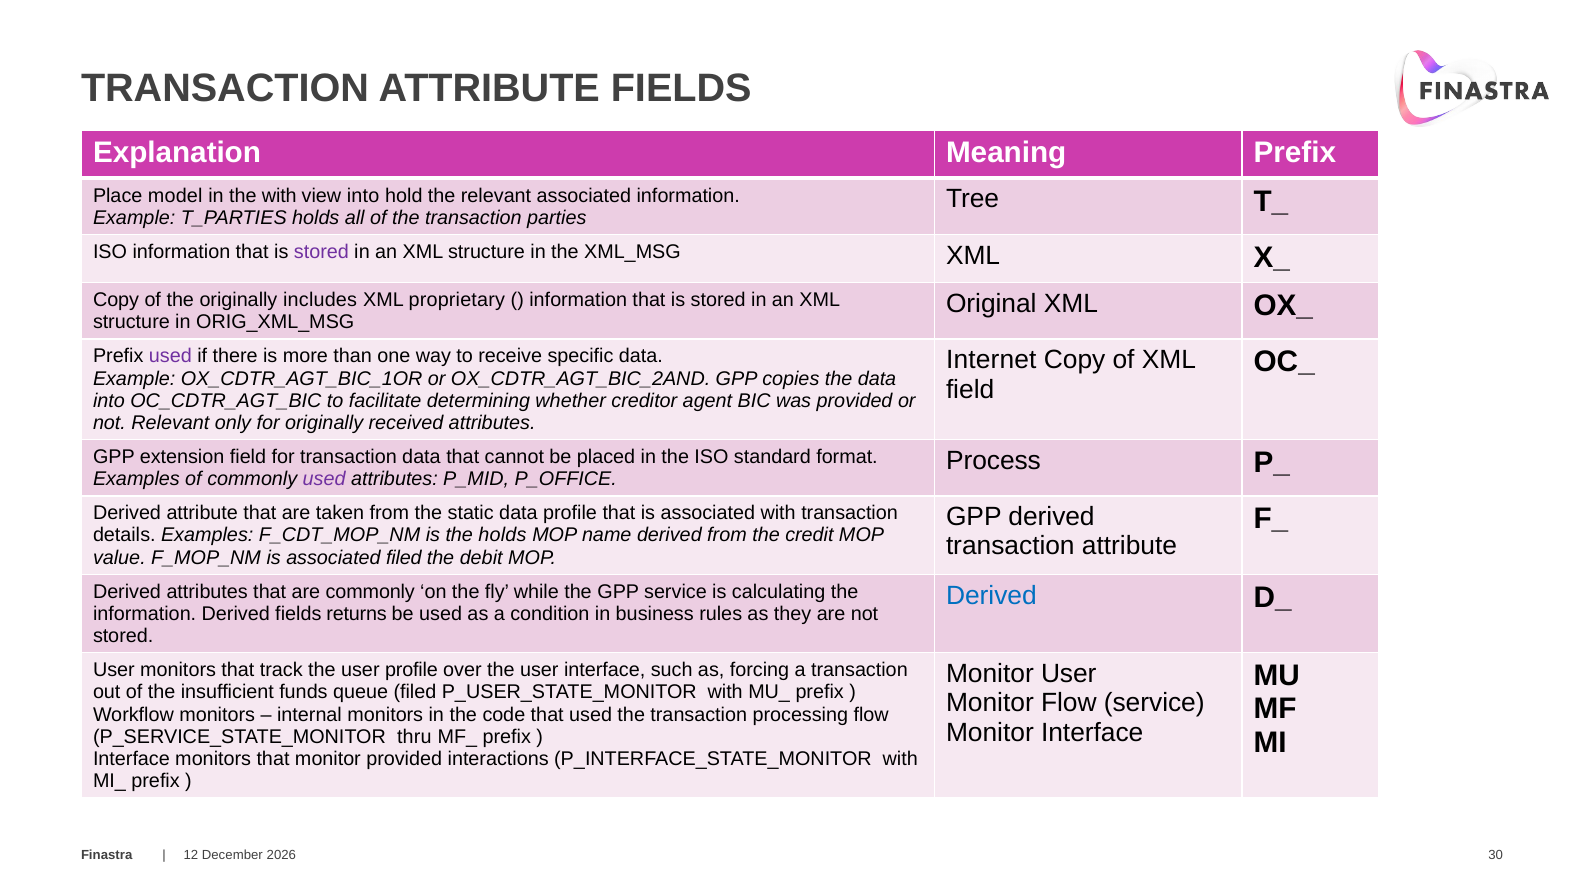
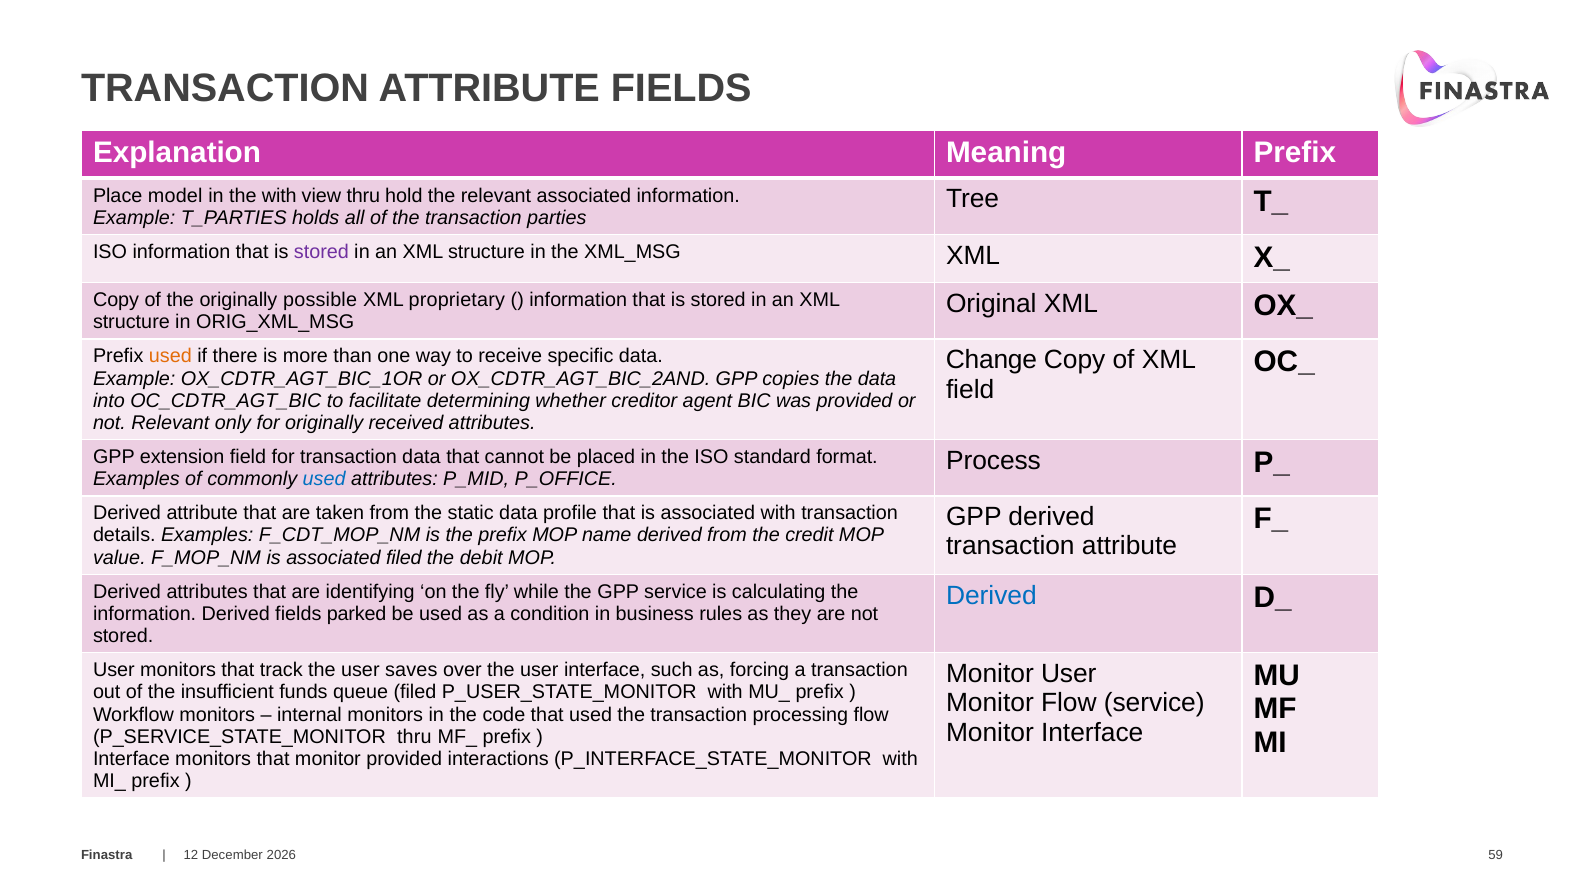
view into: into -> thru (363, 196)
includes: includes -> possible (320, 300)
used colour: purple -> orange (170, 356)
Internet: Internet -> Change (991, 360)
used colour: purple -> blue (324, 479)
the holds: holds -> prefix (503, 535)
are commonly: commonly -> identifying (370, 592)
returns: returns -> parked (357, 614)
user profile: profile -> saves (411, 670)
30: 30 -> 59 (1496, 855)
